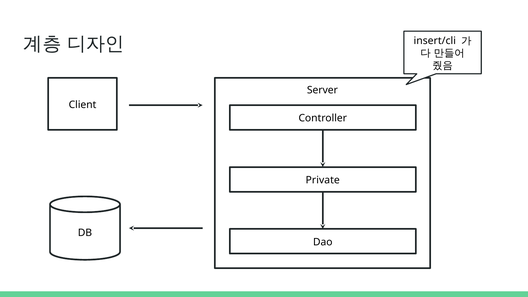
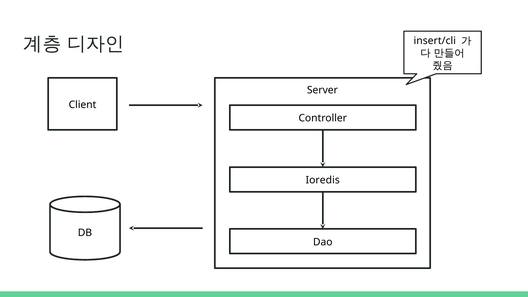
Private: Private -> Ioredis (323, 180)
